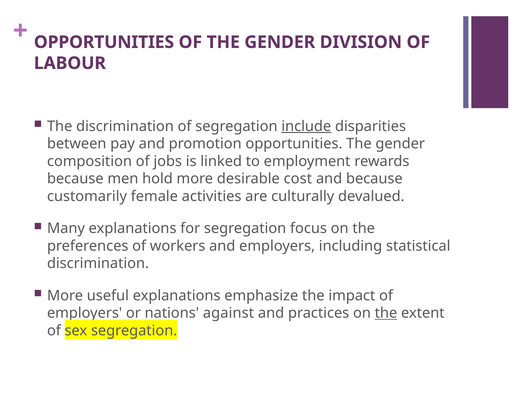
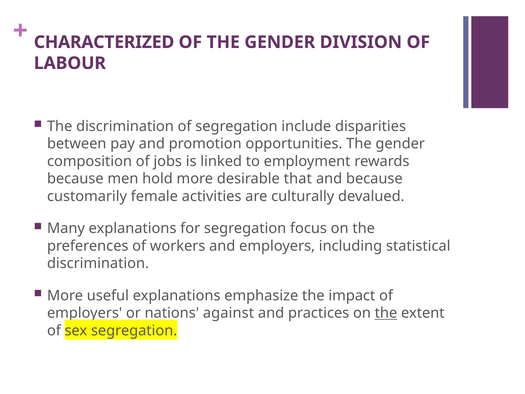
OPPORTUNITIES: OPPORTUNITIES -> CHARACTERIZED (104, 42)
include underline: present -> none (306, 126)
cost: cost -> that (298, 179)
